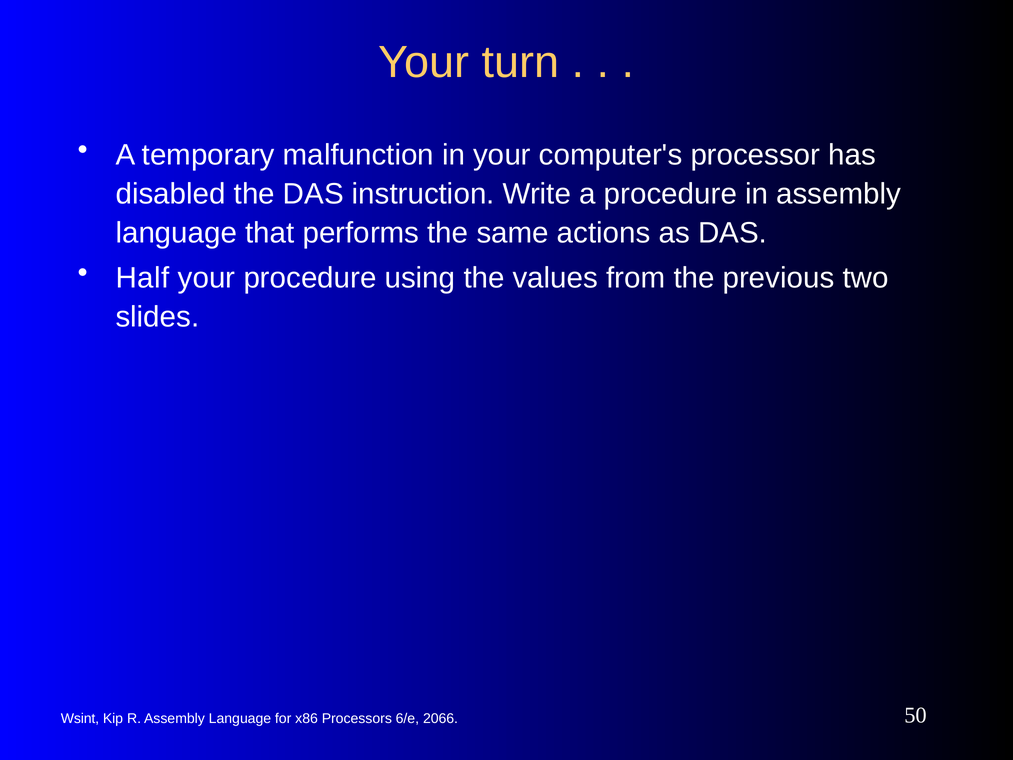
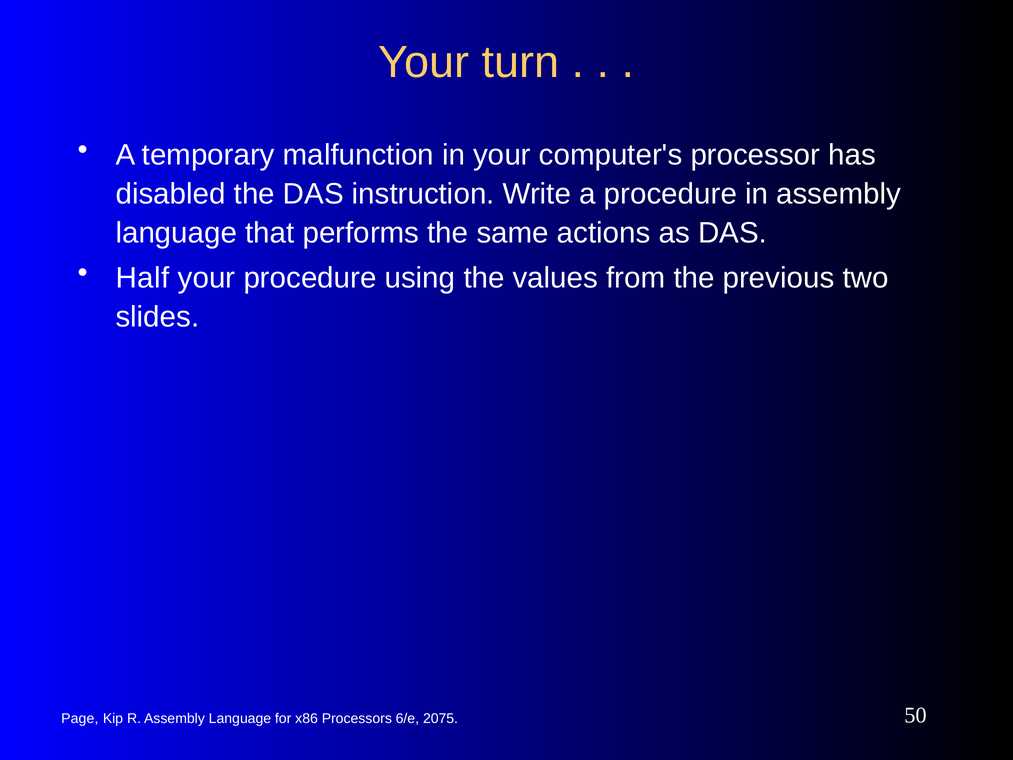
Wsint: Wsint -> Page (80, 718)
2066: 2066 -> 2075 (441, 718)
